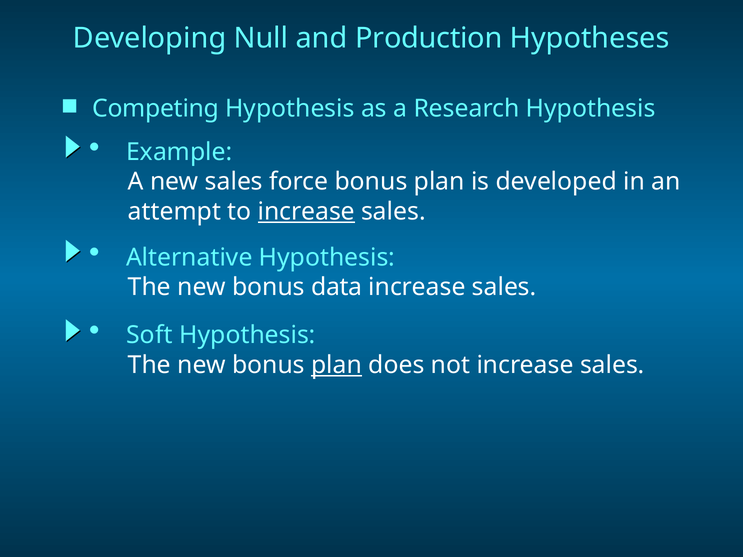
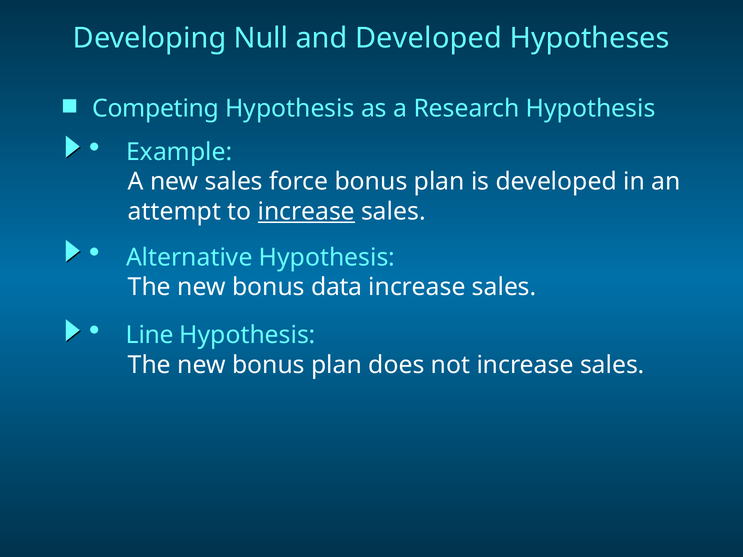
and Production: Production -> Developed (429, 38)
Soft: Soft -> Line (150, 335)
plan underline: present -> none (337, 365)
